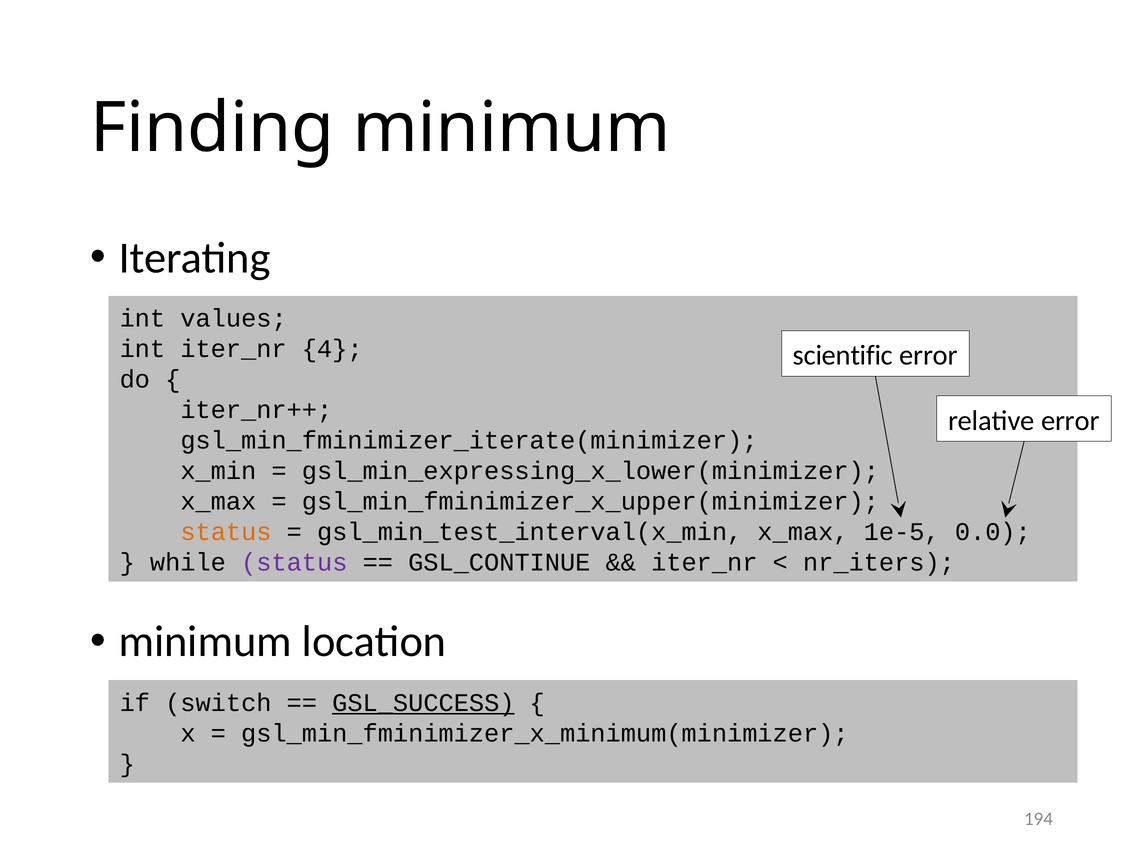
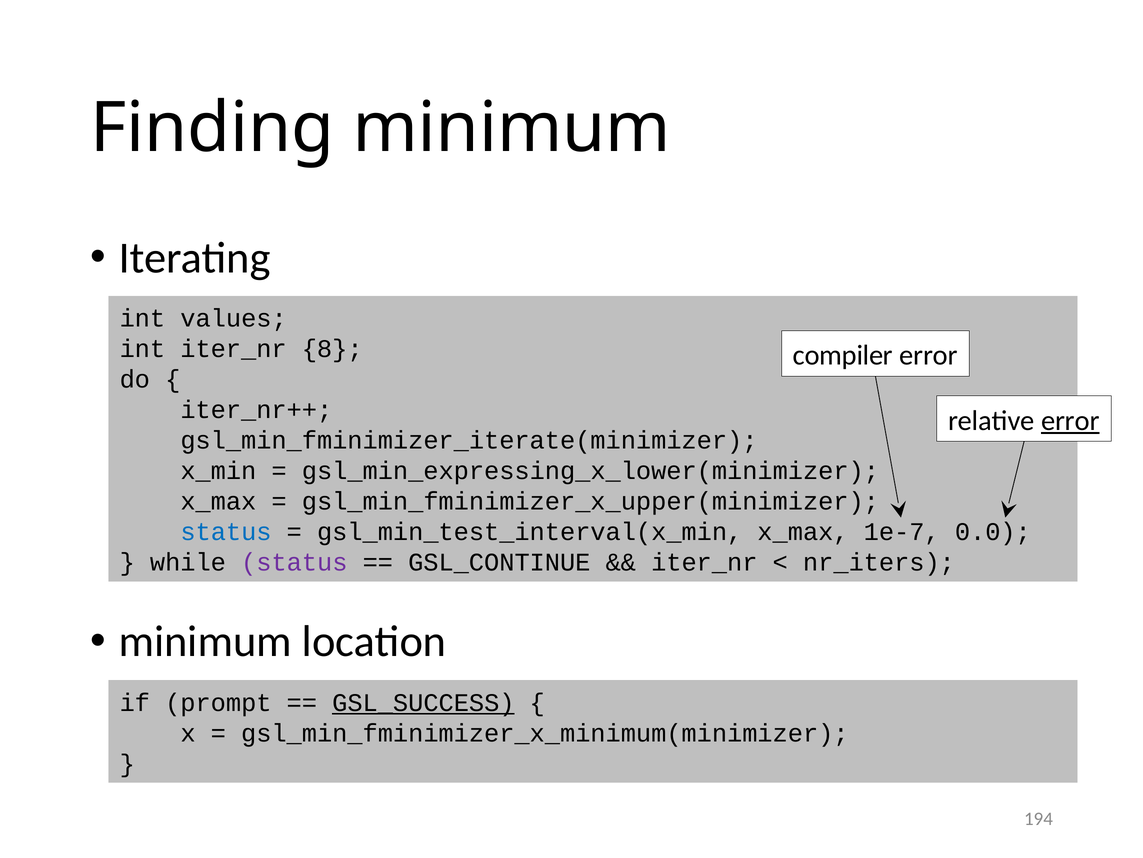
4: 4 -> 8 (332, 349)
scientific: scientific -> compiler (843, 355)
error underline: none -> present (1070, 420)
status colour: orange -> blue (226, 532)
1e-5: 1e-5 -> 1e-7 (902, 532)
switch: switch -> prompt (218, 702)
